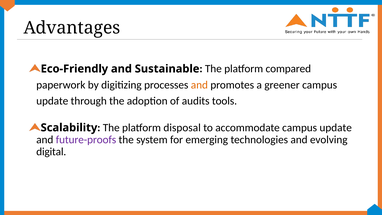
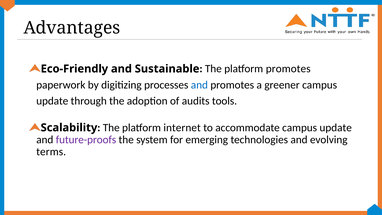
platform compared: compared -> promotes (288, 69)
and colour: orange -> blue (199, 85)
disposal: disposal -> internet (182, 128)
digital: digital -> terms (51, 152)
